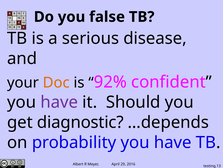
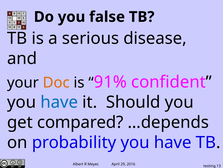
92%: 92% -> 91% (110, 82)
have colour: purple -> blue (59, 102)
diagnostic: diagnostic -> compared (80, 122)
